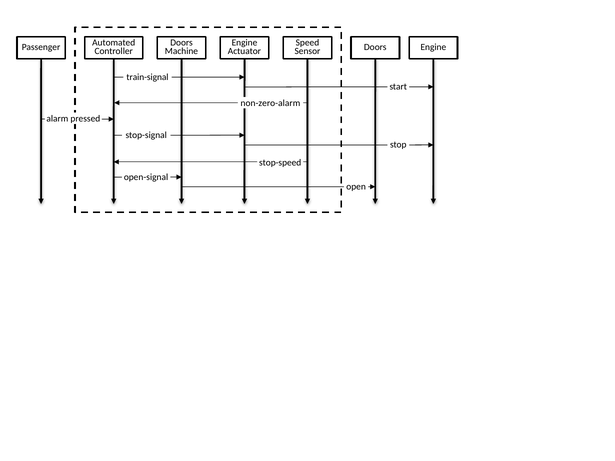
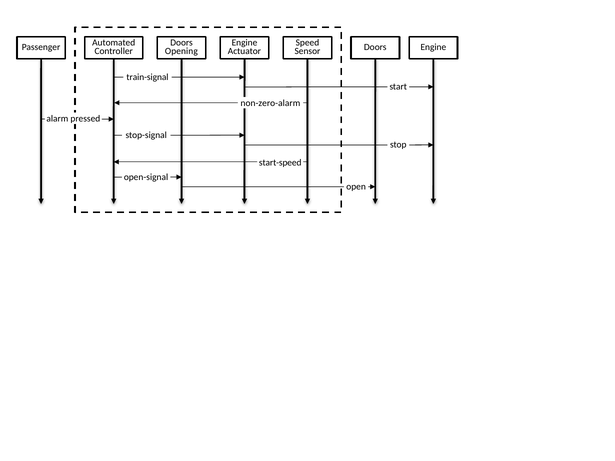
Machine: Machine -> Opening (181, 51)
stop-speed: stop-speed -> start-speed (280, 163)
